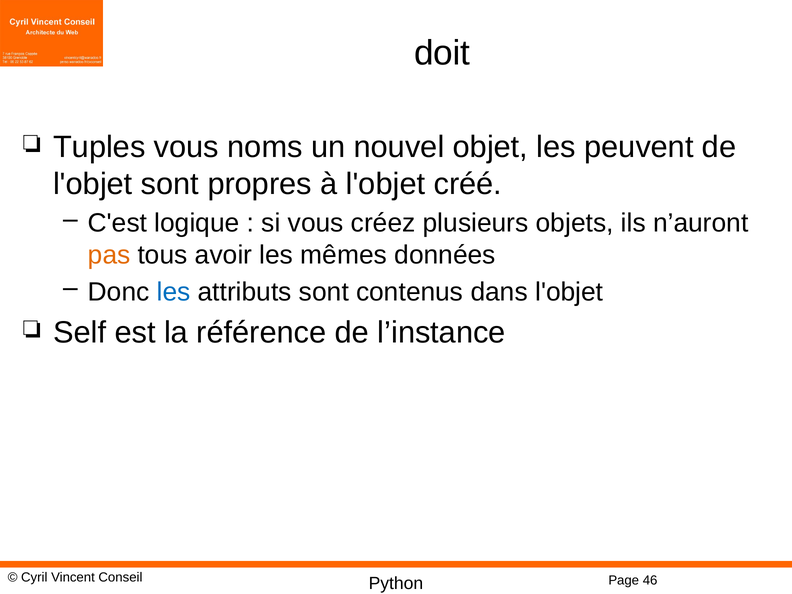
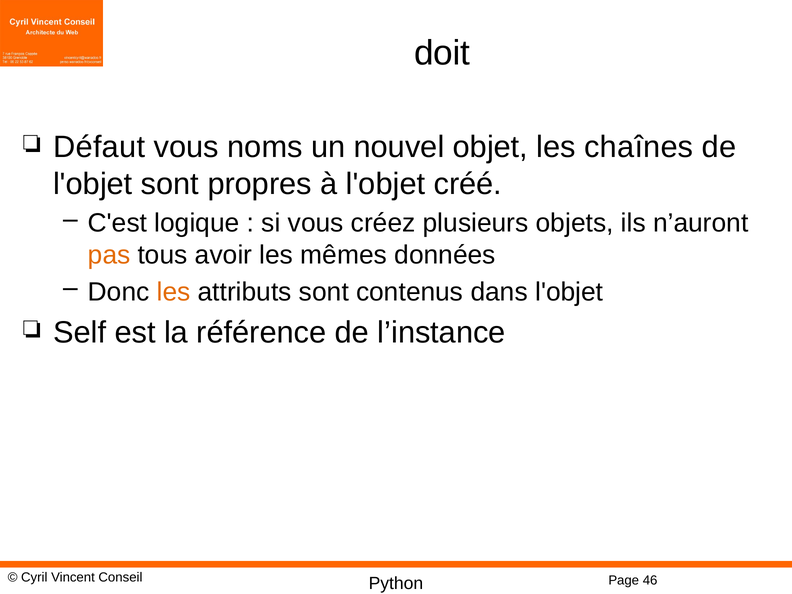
Tuples: Tuples -> Défaut (99, 147)
peuvent: peuvent -> chaînes (639, 147)
les colour: blue -> orange (174, 292)
